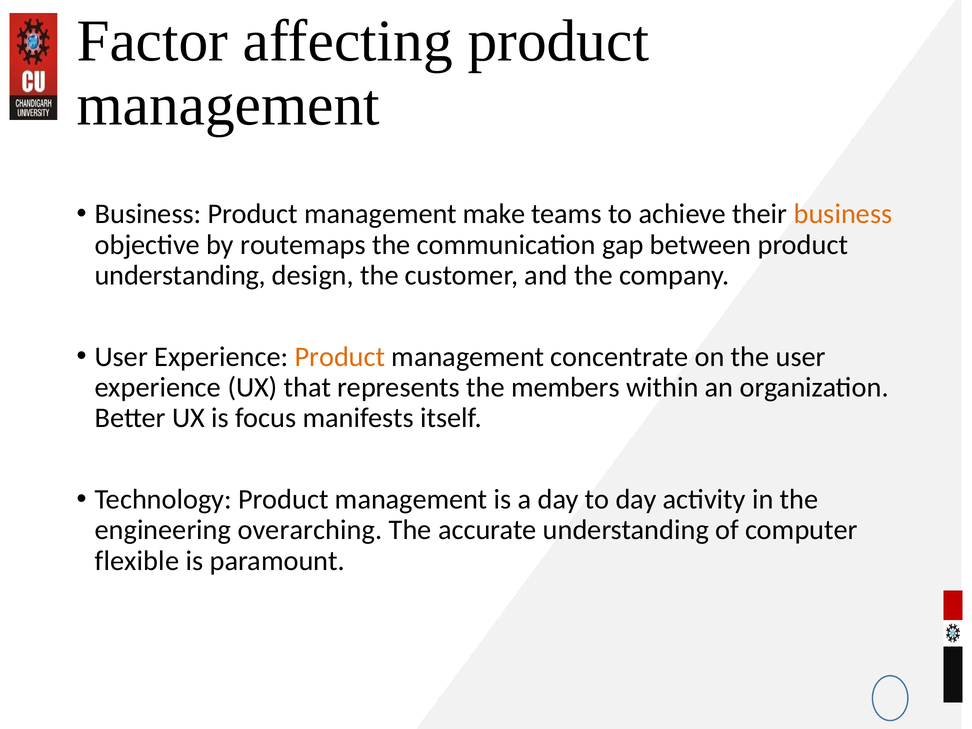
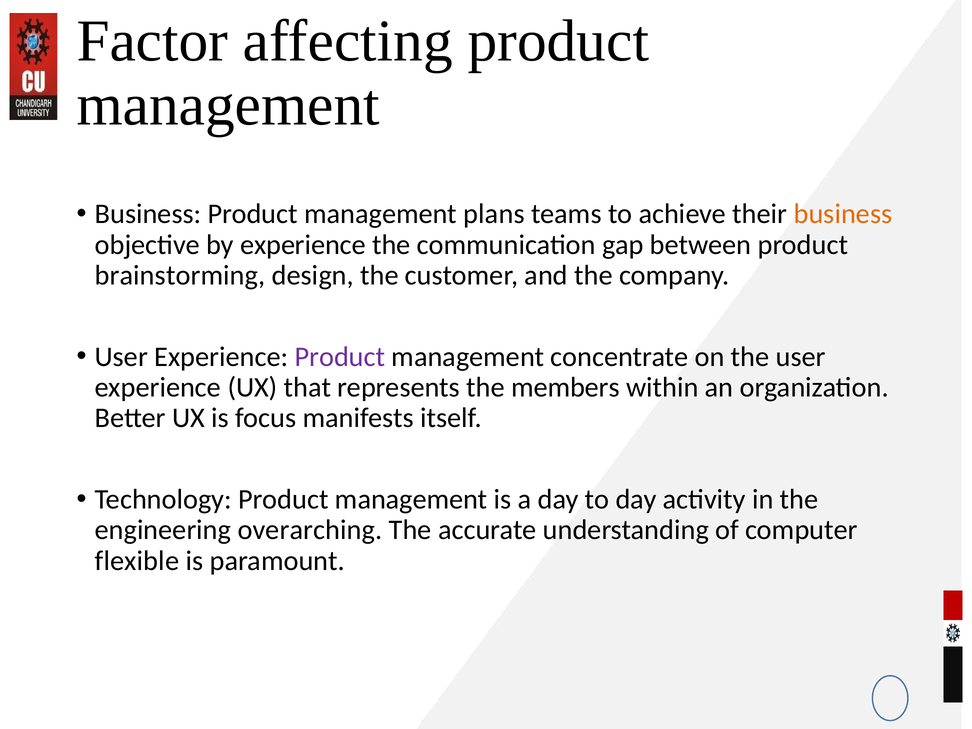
make: make -> plans (494, 214)
by routemaps: routemaps -> experience (303, 245)
understanding: understanding -> brainstorming (180, 275)
Product colour: orange -> purple (340, 357)
